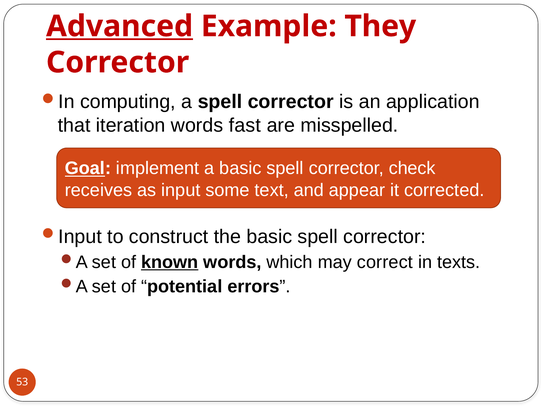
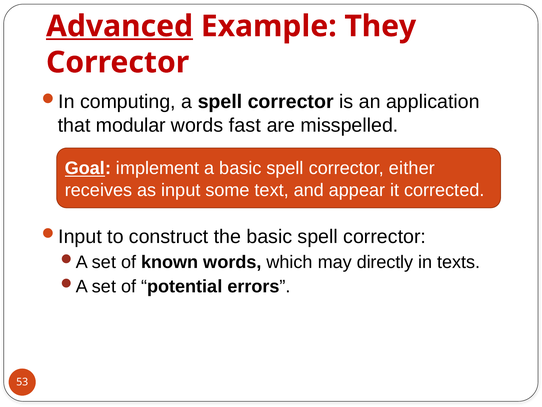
iteration: iteration -> modular (131, 125)
check: check -> either (412, 168)
known underline: present -> none (170, 262)
correct: correct -> directly (385, 262)
